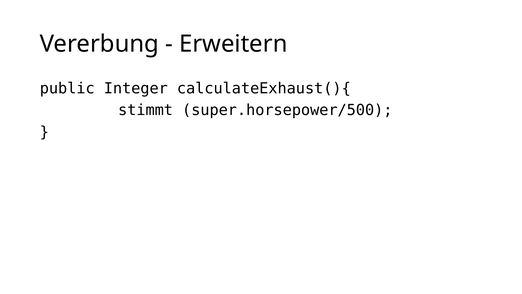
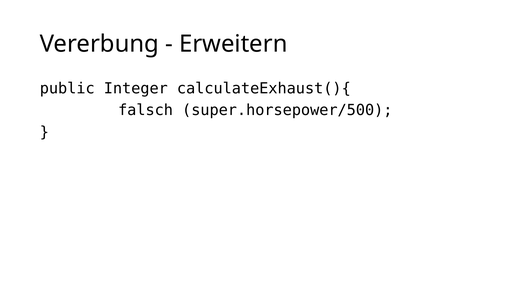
stimmt: stimmt -> falsch (146, 110)
